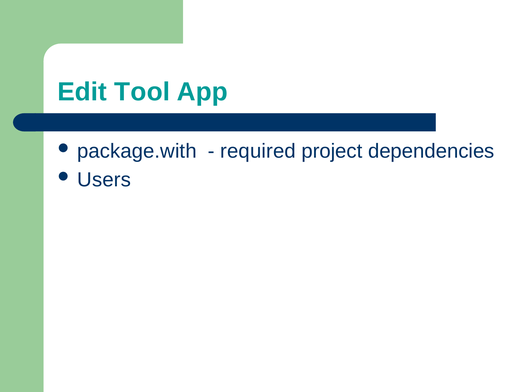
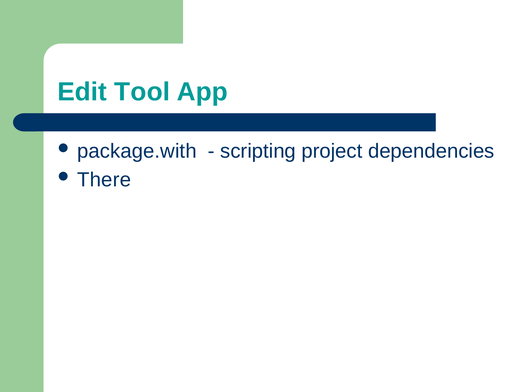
required: required -> scripting (258, 151)
Users: Users -> There (104, 180)
